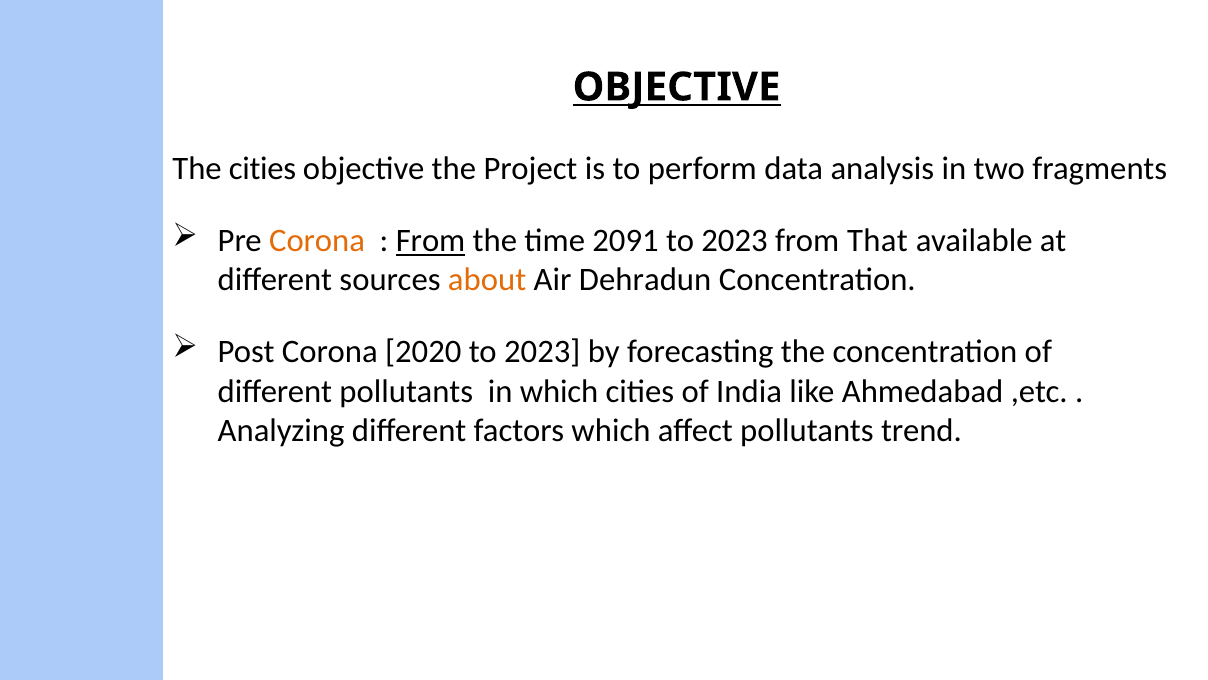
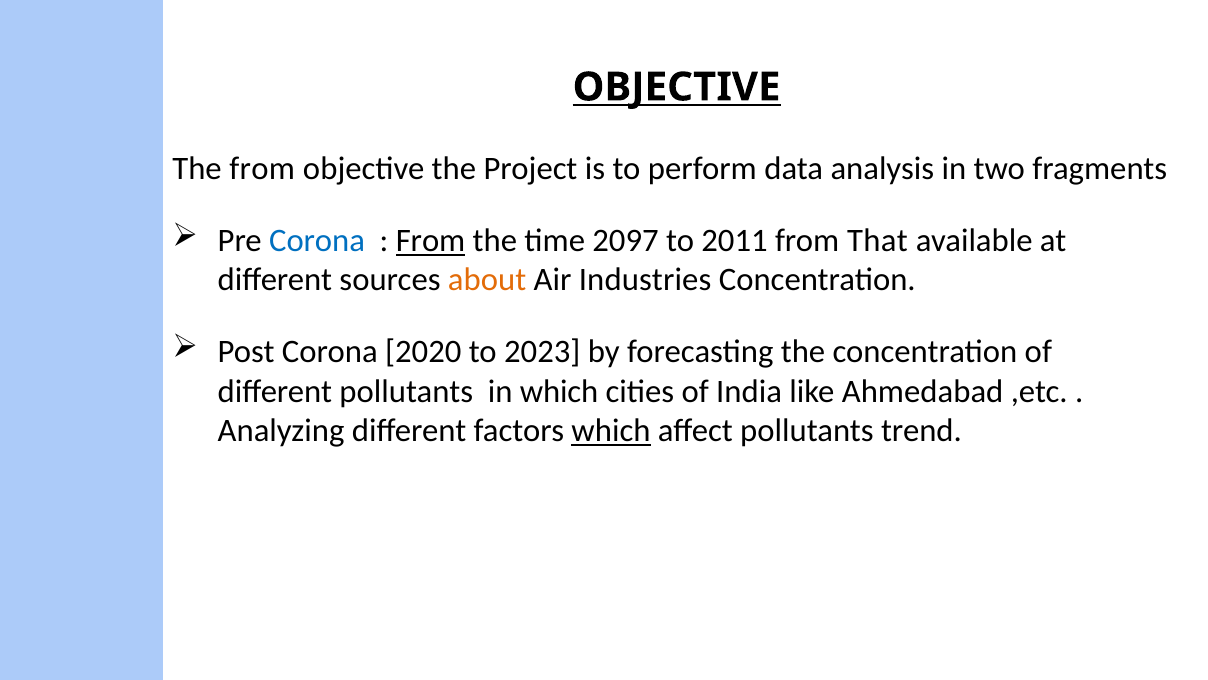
The cities: cities -> from (262, 168)
Corona colour: orange -> blue (317, 241)
2091: 2091 -> 2097 (626, 241)
2023: 2023 -> 2011 (735, 241)
Dehradun: Dehradun -> Industries (645, 280)
which underline: none -> present (611, 431)
